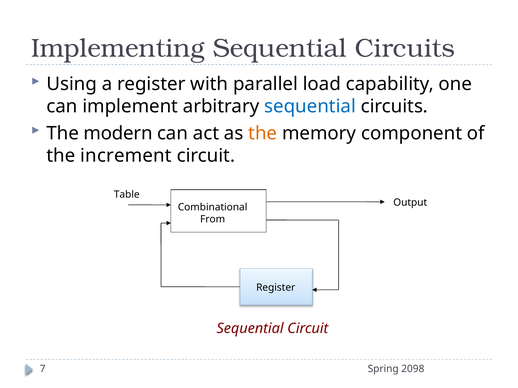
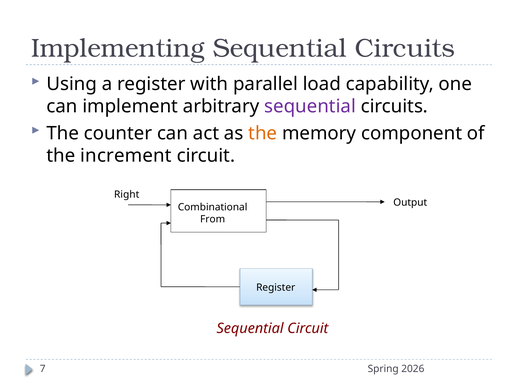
sequential colour: blue -> purple (310, 107)
modern: modern -> counter (118, 133)
Table: Table -> Right (127, 195)
2098: 2098 -> 2026 (413, 369)
